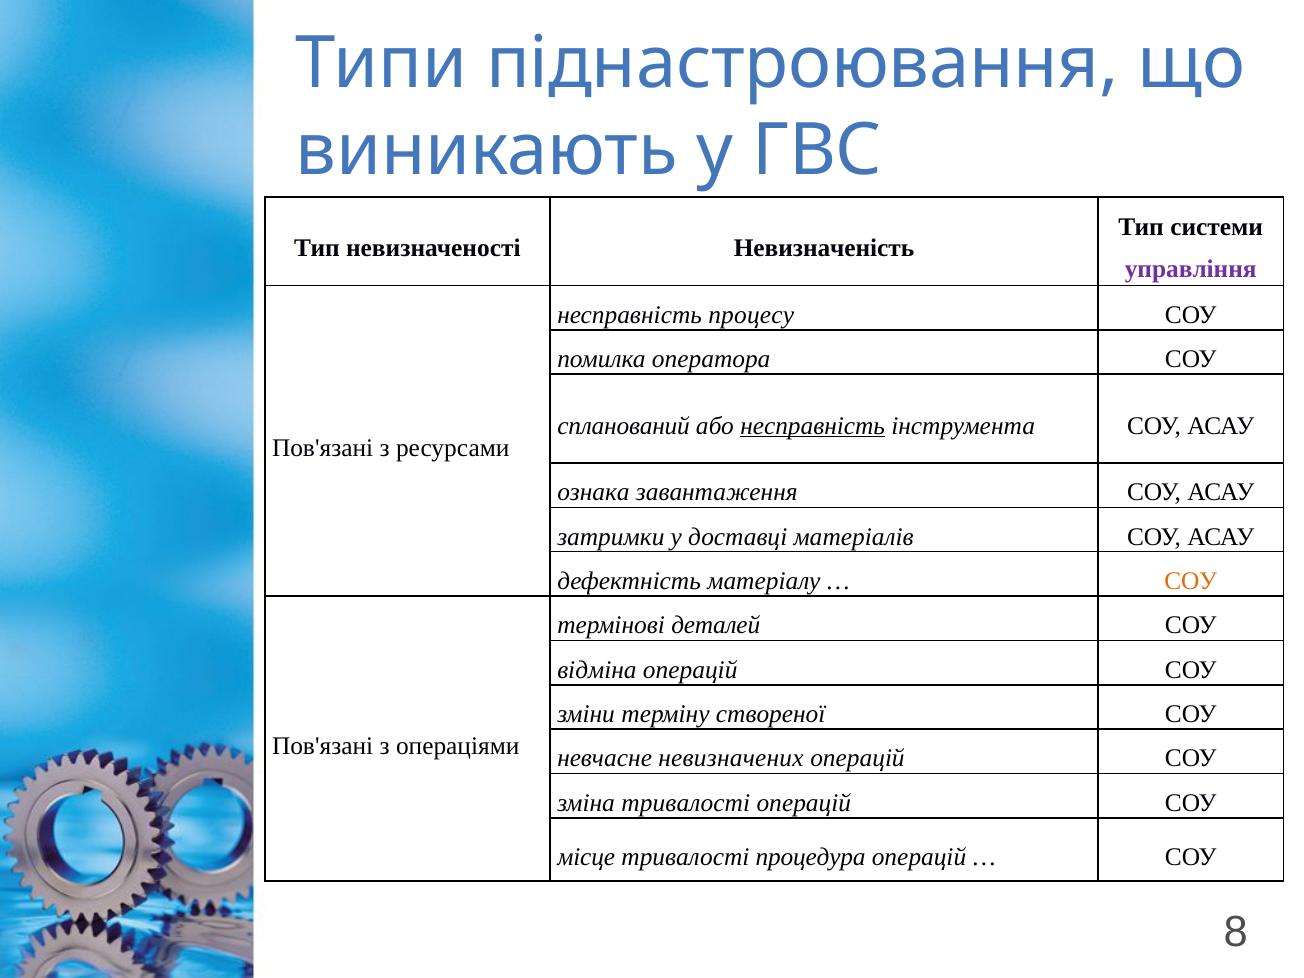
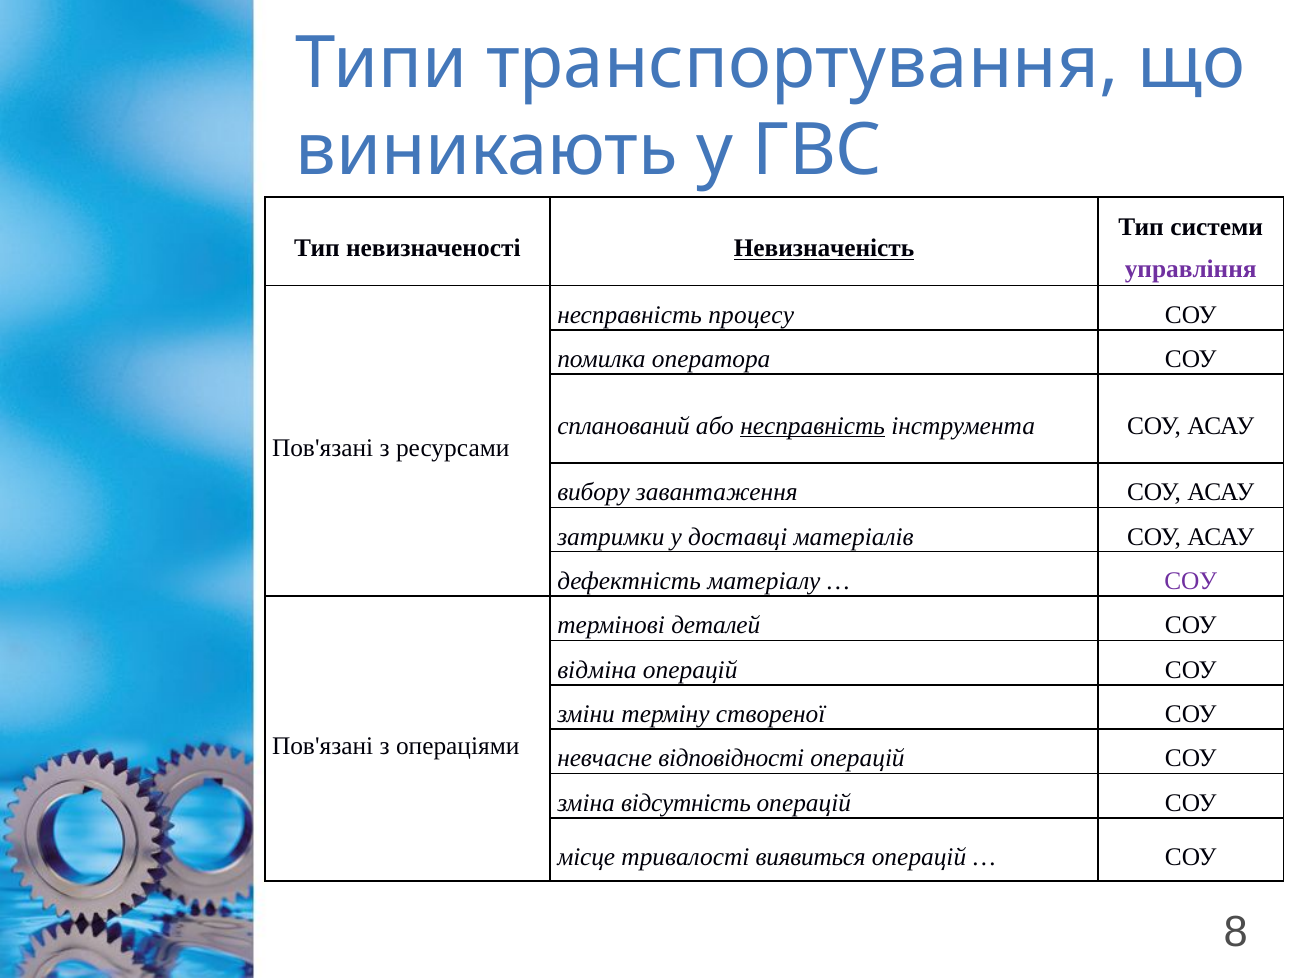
піднастроювання: піднастроювання -> транспортування (802, 63)
Невизначеність underline: none -> present (824, 248)
ознака: ознака -> вибору (594, 492)
СОУ colour: orange -> purple (1191, 581)
невизначених: невизначених -> відповідності (731, 758)
зміна тривалості: тривалості -> відсутність (686, 803)
процедура: процедура -> виявиться (811, 857)
